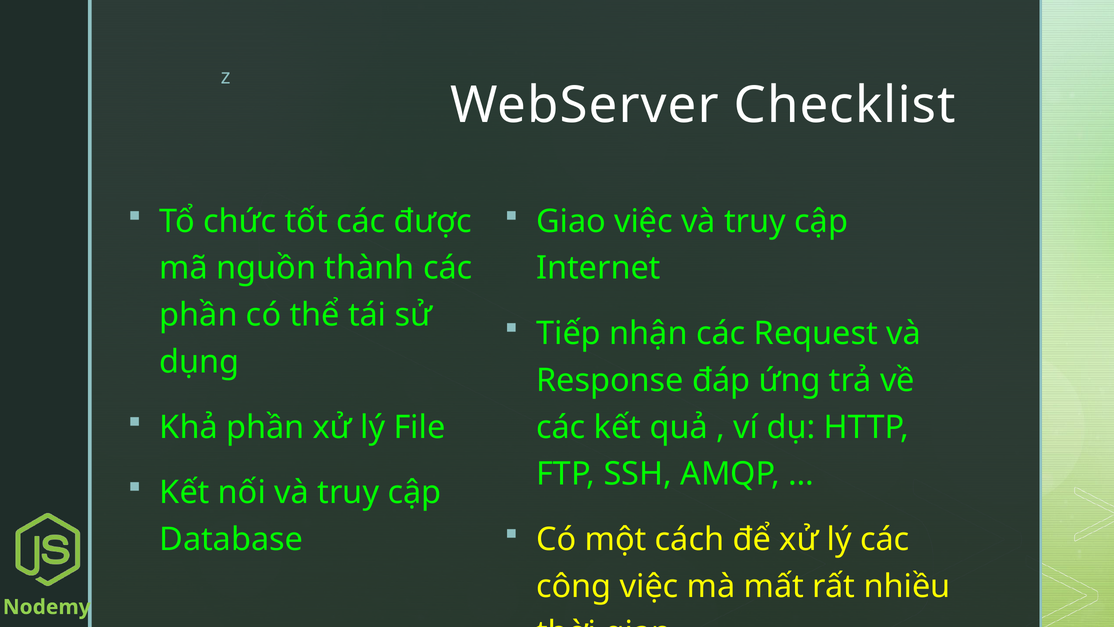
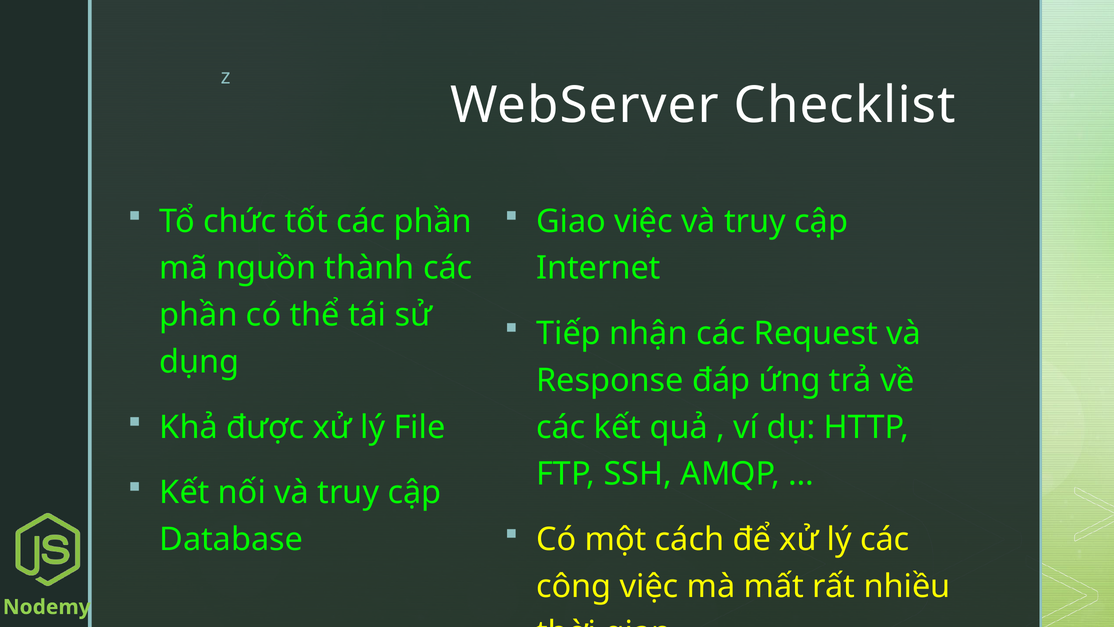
tốt các được: được -> phần (433, 221)
Khả phần: phần -> được (265, 427)
